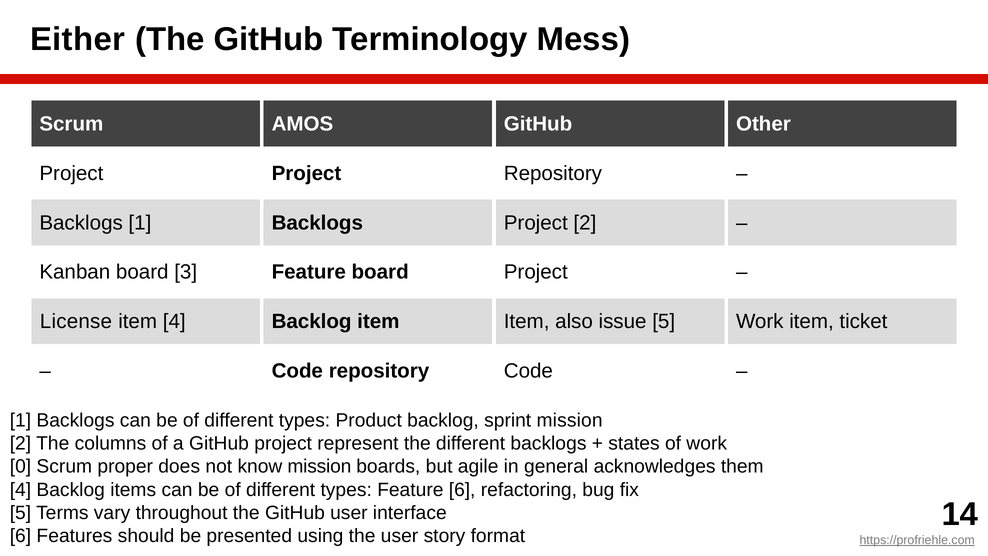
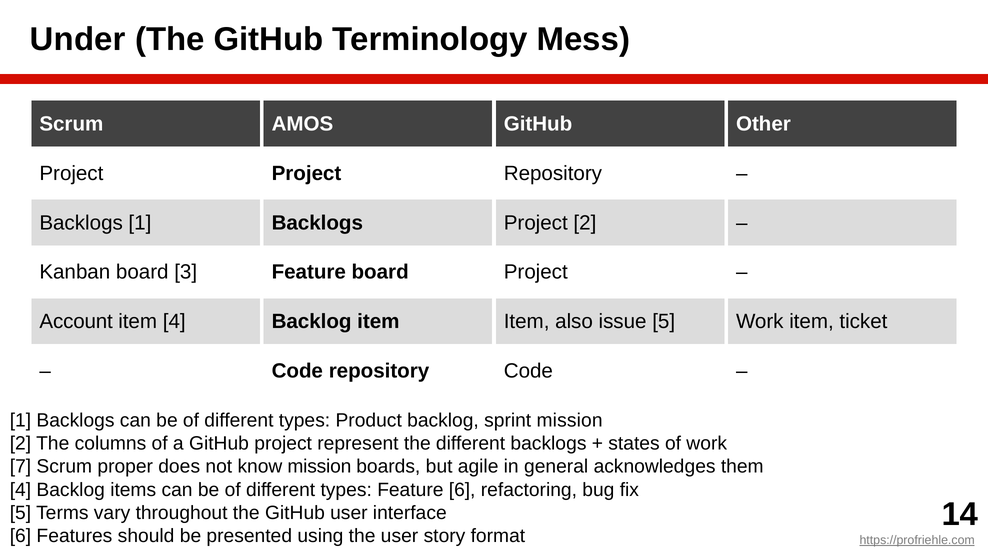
Either: Either -> Under (78, 39)
License: License -> Account (76, 321)
0: 0 -> 7 (20, 466)
